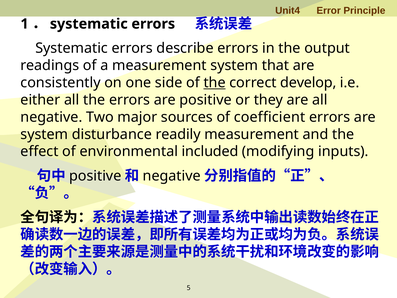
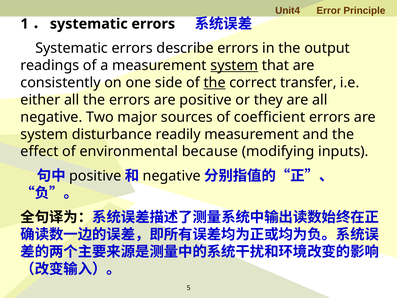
system underline: none -> present (234, 65)
develop: develop -> transfer (308, 83)
included: included -> because (210, 151)
